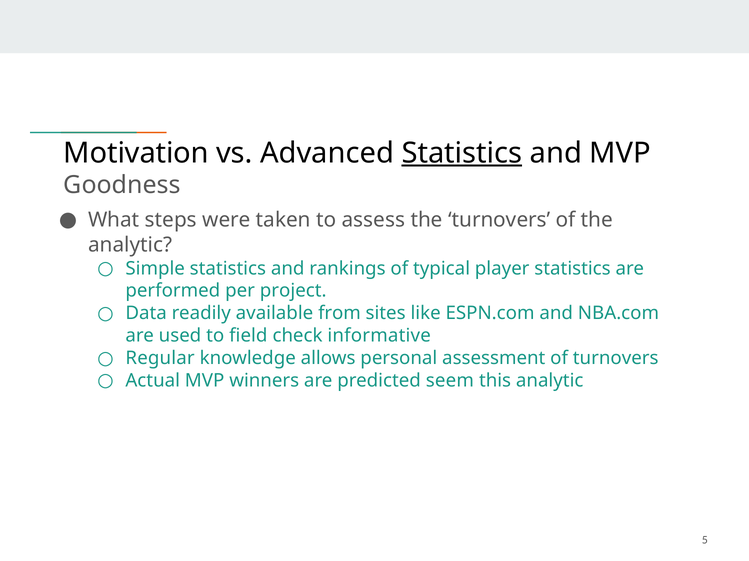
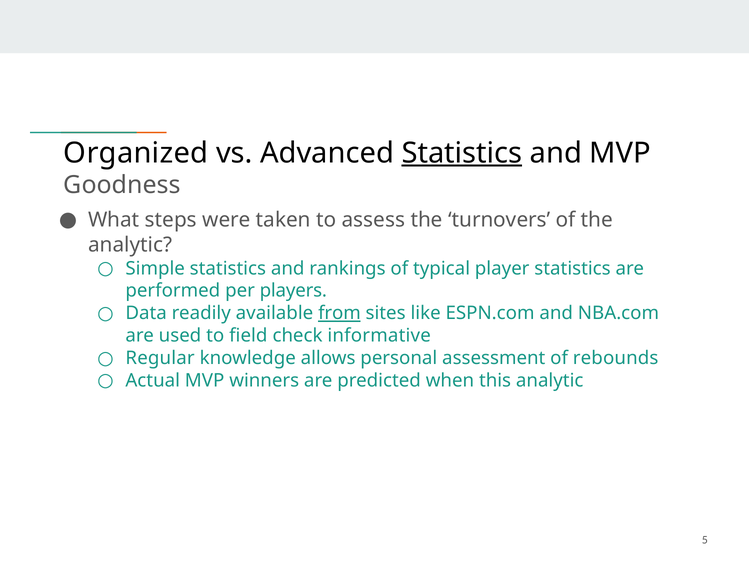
Motivation: Motivation -> Organized (136, 153)
project: project -> players (293, 291)
from underline: none -> present (339, 314)
of turnovers: turnovers -> rebounds (616, 359)
seem: seem -> when (450, 381)
